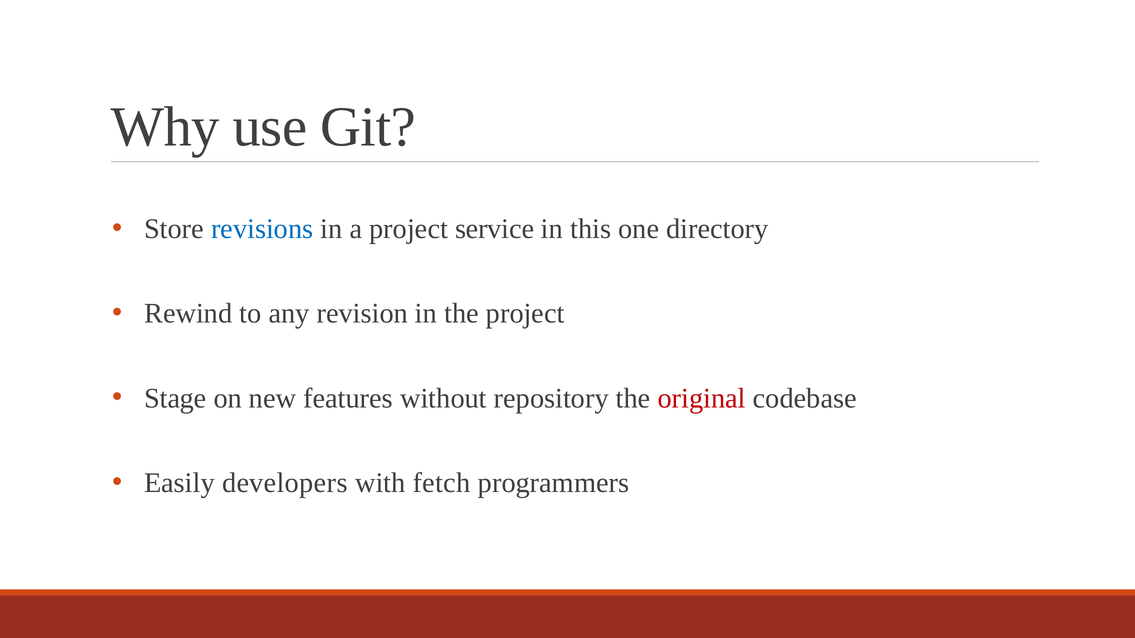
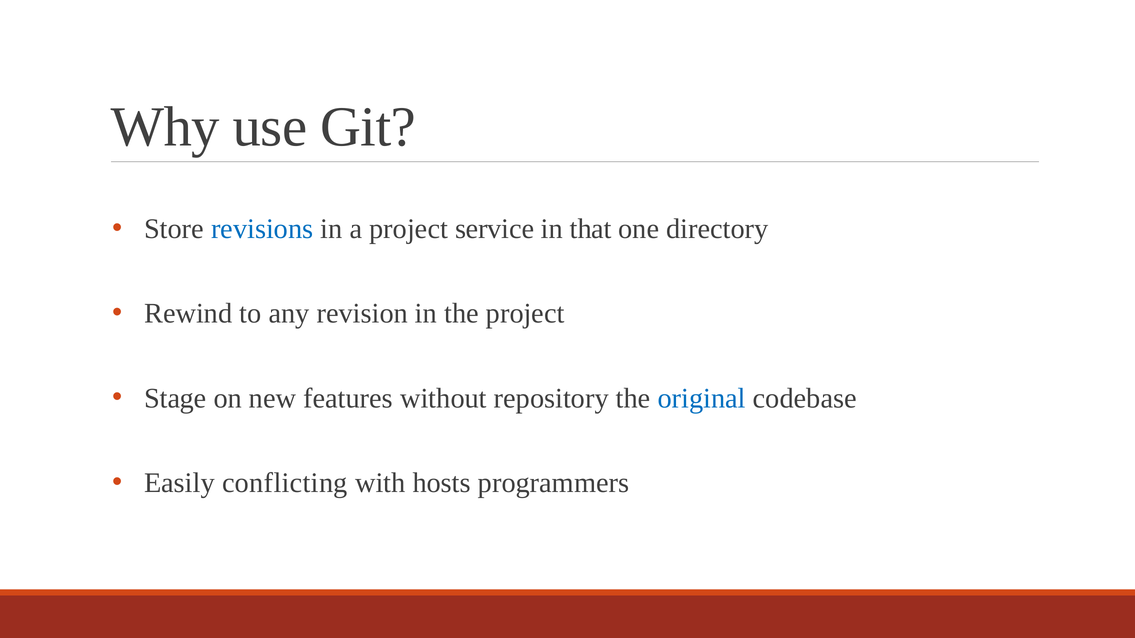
this: this -> that (591, 229)
original colour: red -> blue (702, 398)
developers: developers -> conflicting (285, 483)
fetch: fetch -> hosts (442, 483)
